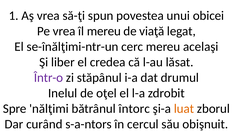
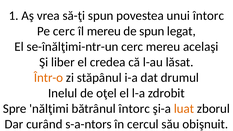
unui obicei: obicei -> întorc (208, 16)
Pe vrea: vrea -> cerc (64, 31)
de viaţă: viaţă -> spun (152, 31)
Într-o colour: purple -> orange (49, 78)
